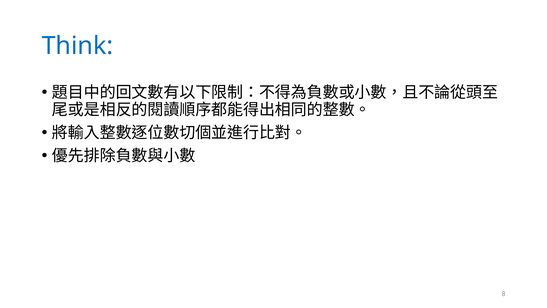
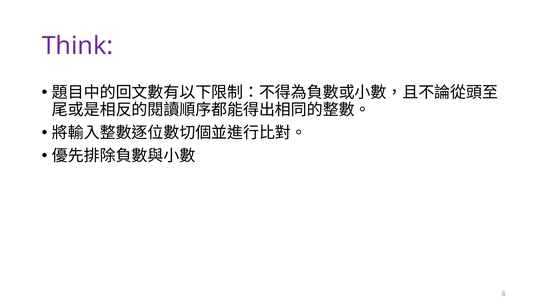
Think colour: blue -> purple (77, 46)
